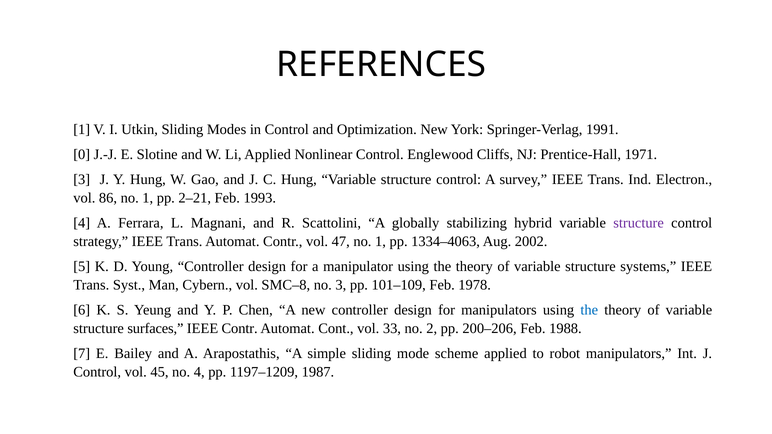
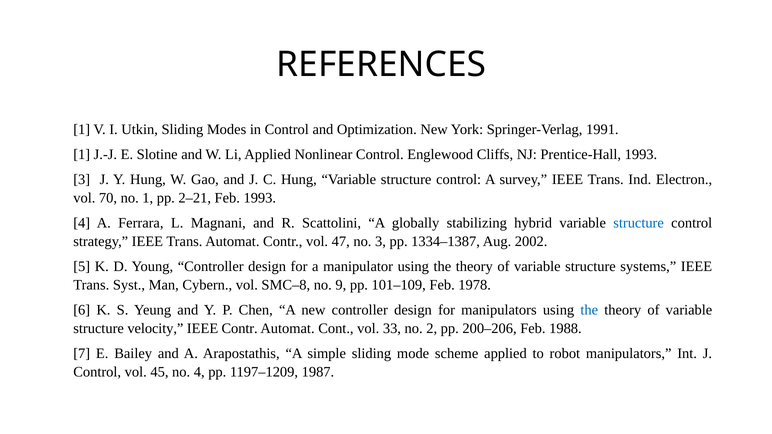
0: 0 -> 1 (82, 154)
Prentice-Hall 1971: 1971 -> 1993 (641, 154)
86: 86 -> 70 (108, 198)
structure colour: purple -> blue (639, 223)
47 no 1: 1 -> 3 (381, 242)
1334–4063: 1334–4063 -> 1334–1387 (446, 242)
no 3: 3 -> 9 (341, 285)
surfaces: surfaces -> velocity (155, 329)
